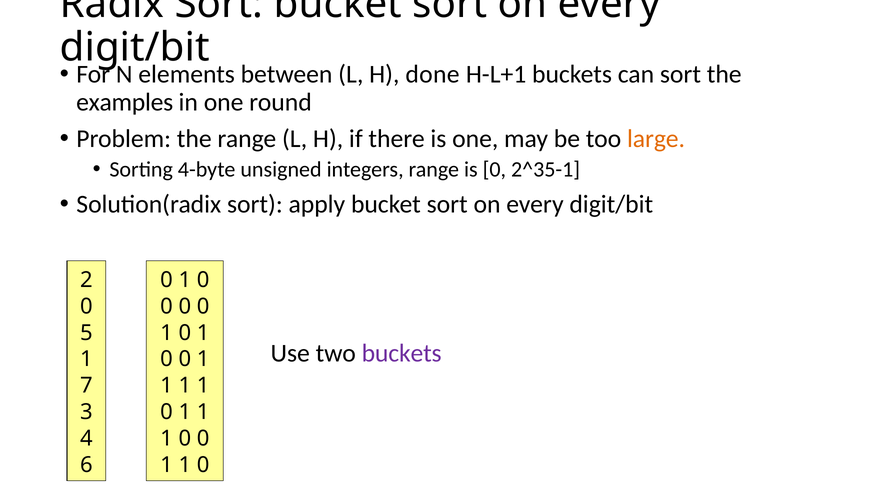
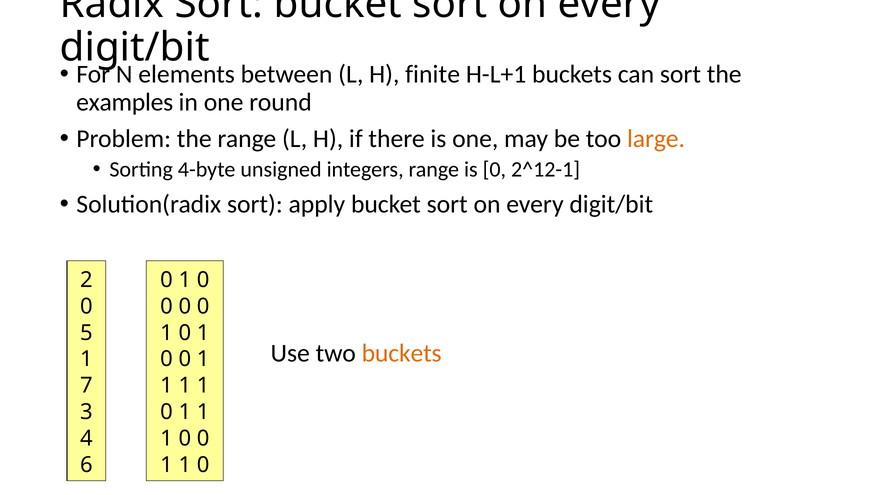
done: done -> finite (433, 75)
2^35-1: 2^35-1 -> 2^12-1 (546, 170)
buckets colour: purple -> orange (402, 354)
